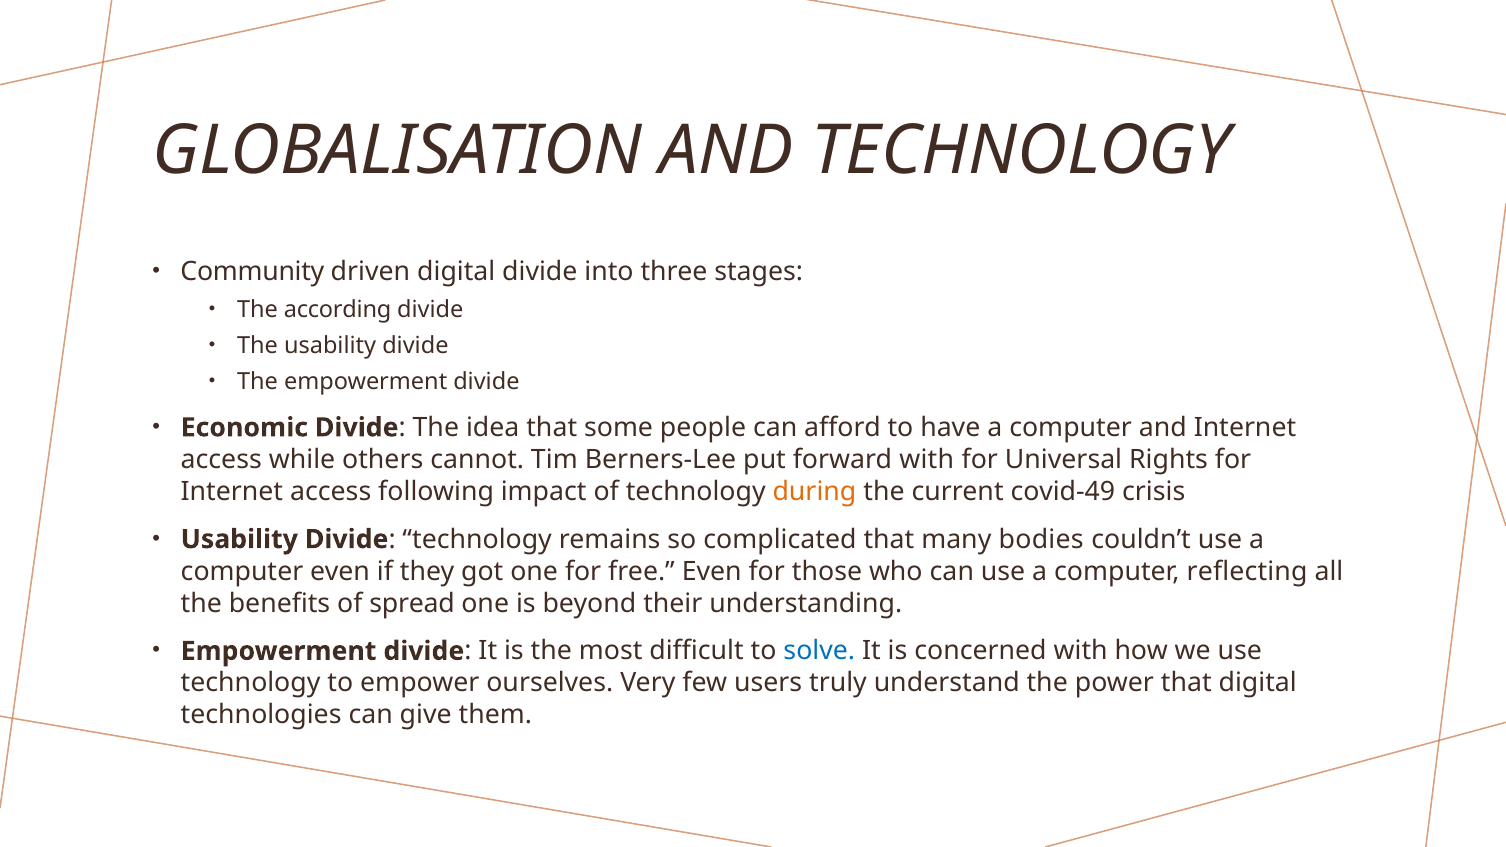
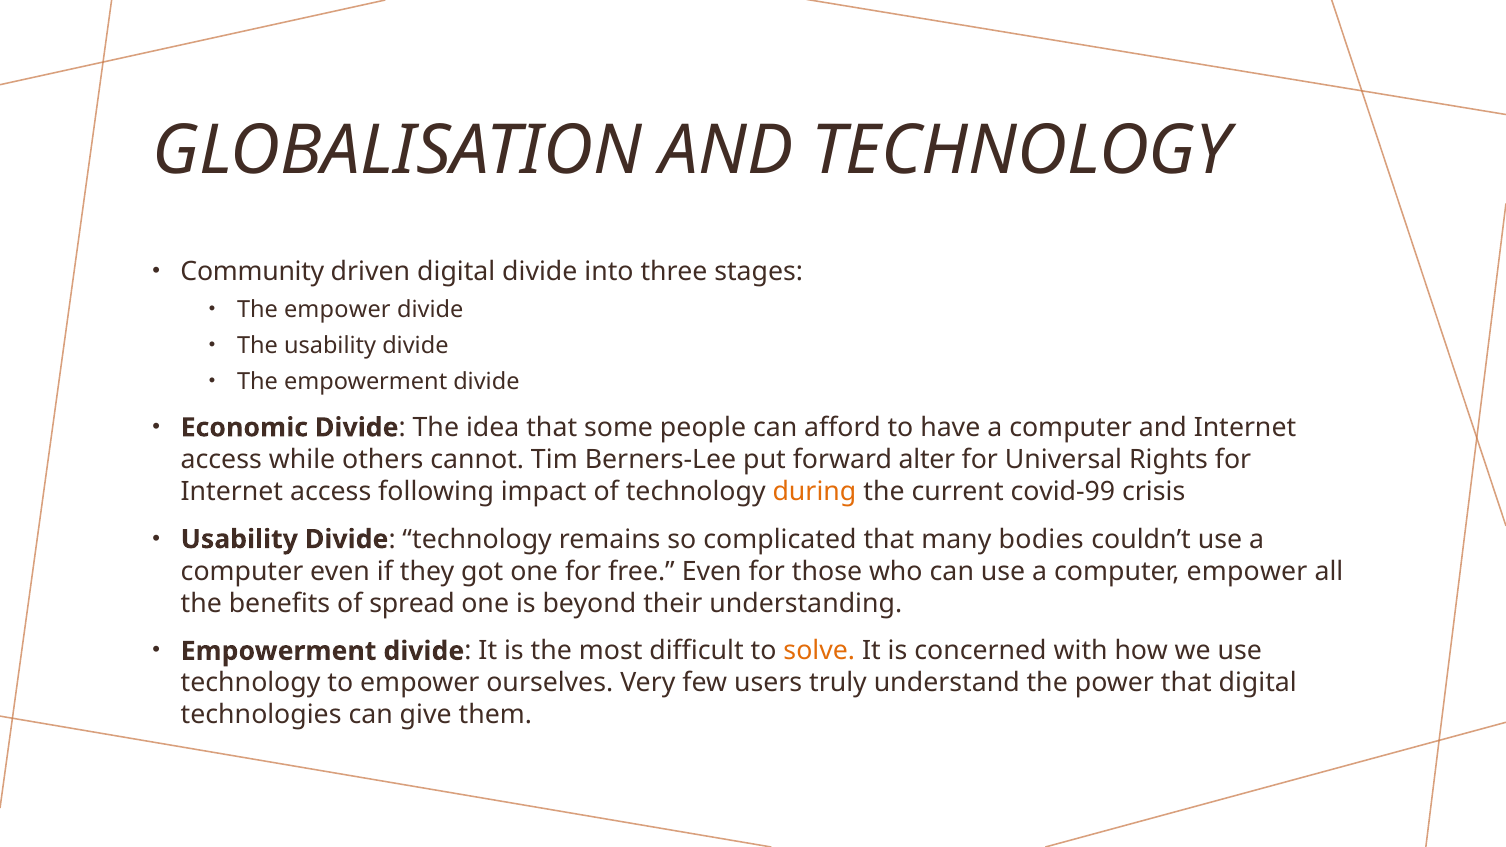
The according: according -> empower (337, 309)
forward with: with -> alter (927, 460)
covid-49: covid-49 -> covid-99 (1063, 492)
computer reflecting: reflecting -> empower (1247, 571)
solve colour: blue -> orange (819, 651)
